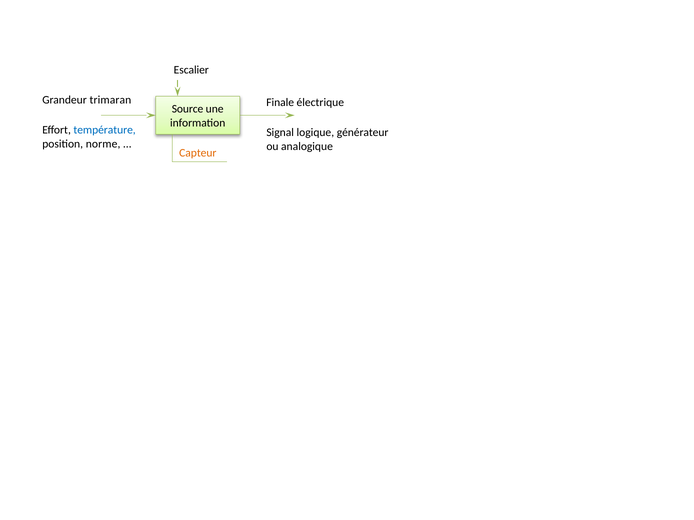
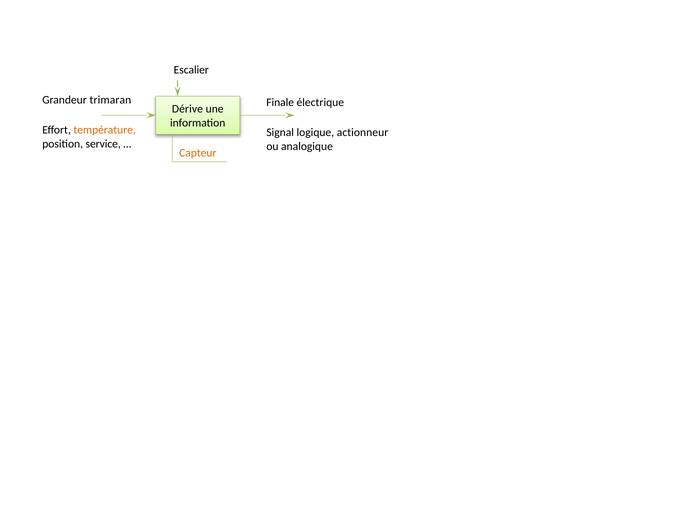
Source: Source -> Dérive (187, 109)
température colour: blue -> orange (105, 130)
générateur: générateur -> actionneur (363, 133)
norme: norme -> service (103, 144)
